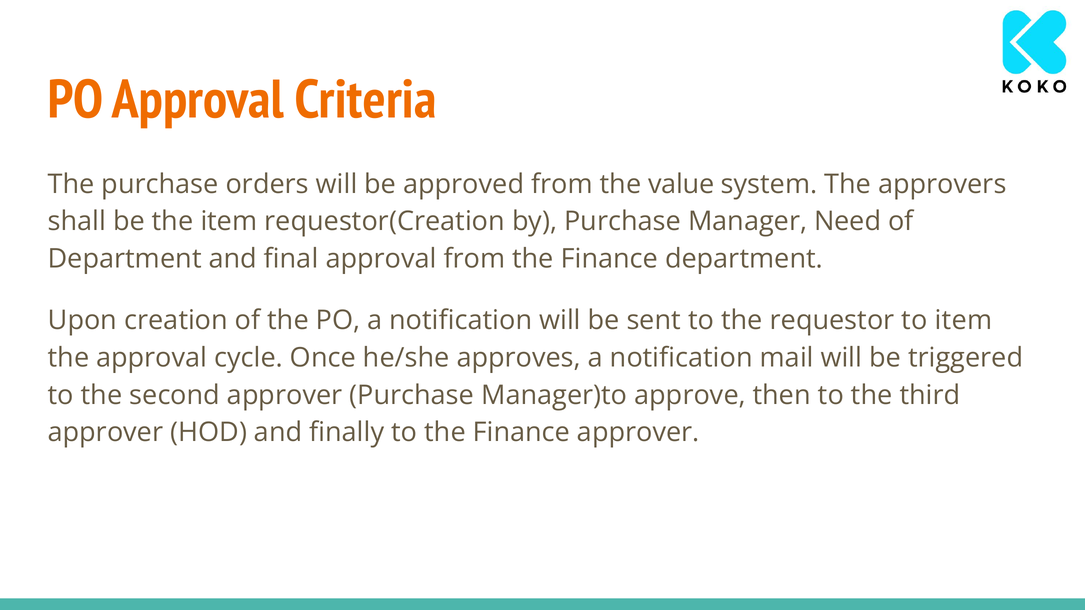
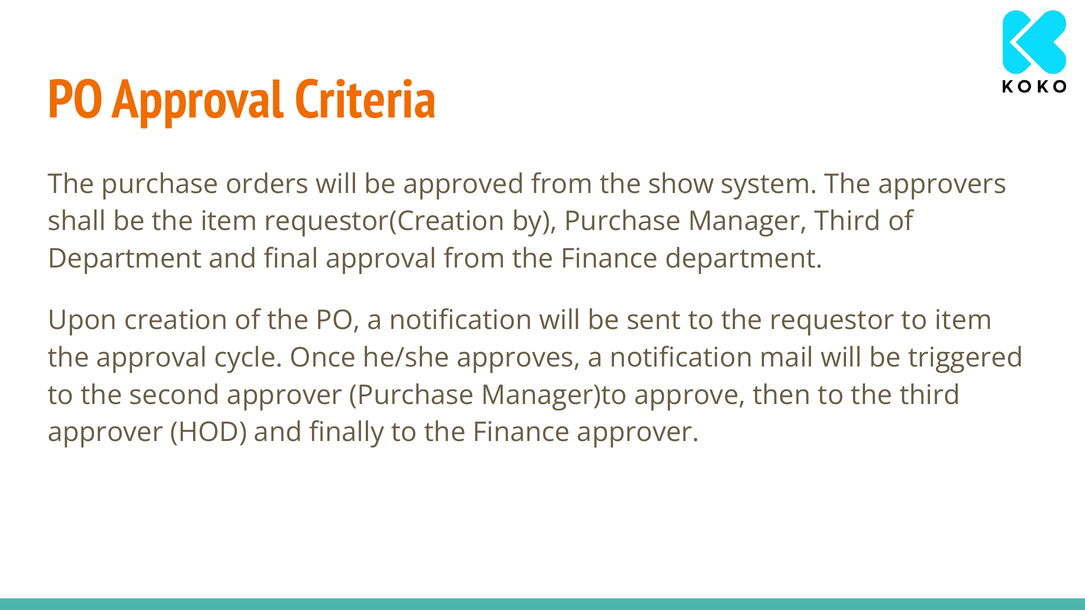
value: value -> show (681, 184)
Manager Need: Need -> Third (848, 222)
